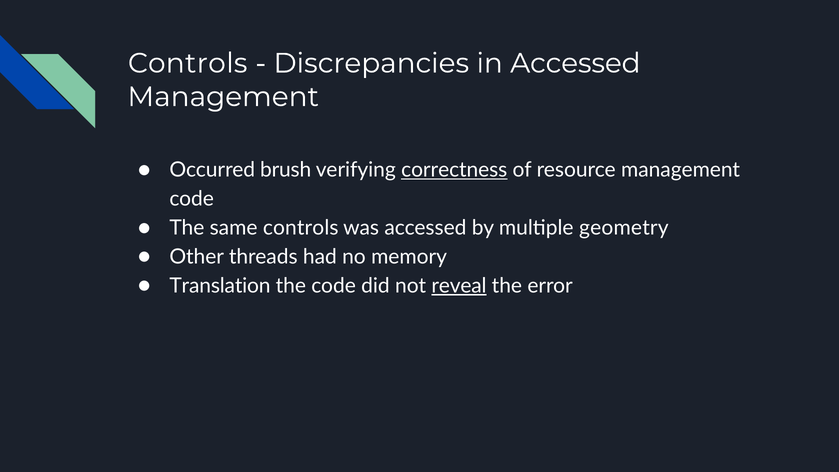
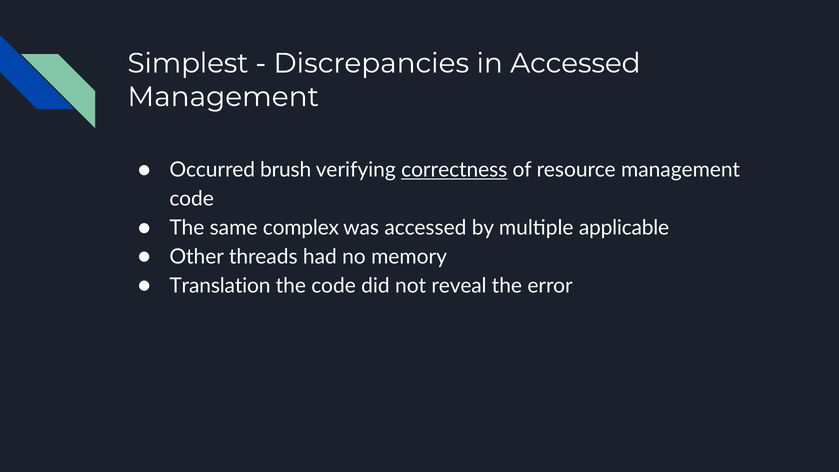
Controls: Controls -> Simplest (188, 63)
same controls: controls -> complex (301, 228)
geometry: geometry -> applicable (624, 228)
reveal underline: present -> none (459, 286)
